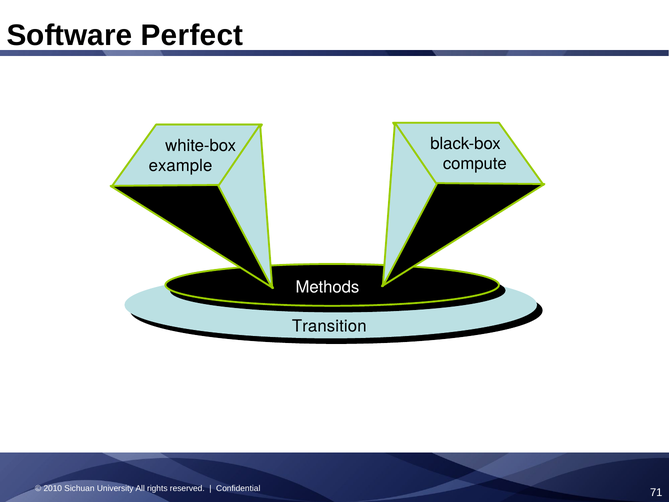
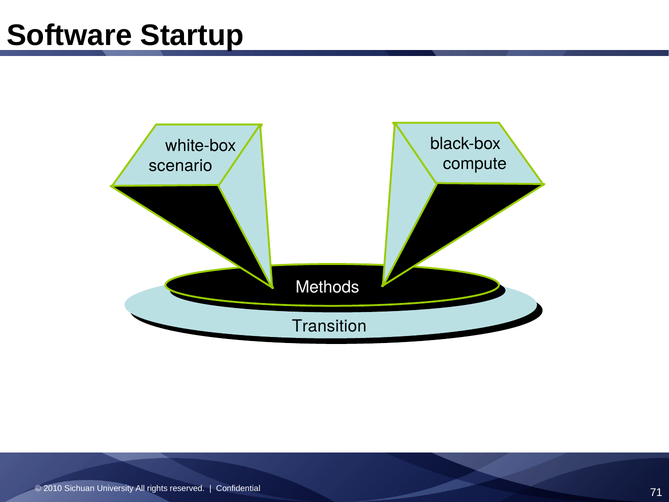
Perfect: Perfect -> Startup (192, 35)
example: example -> scenario (180, 166)
